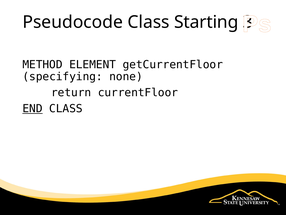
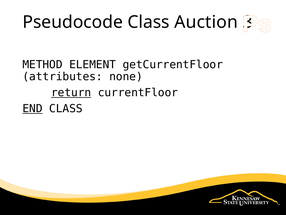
Starting: Starting -> Auction (206, 22)
specifying: specifying -> attributes (63, 76)
return underline: none -> present (71, 92)
